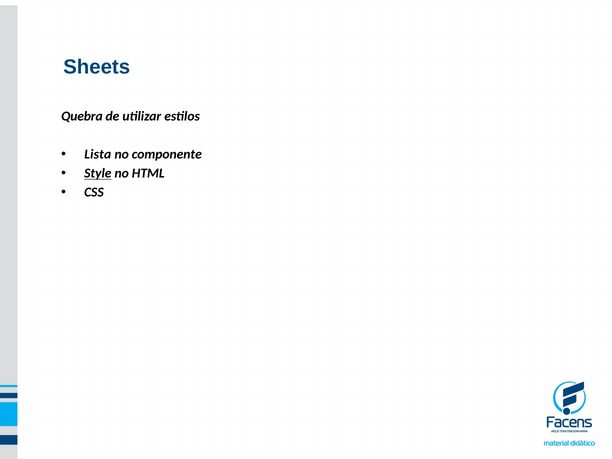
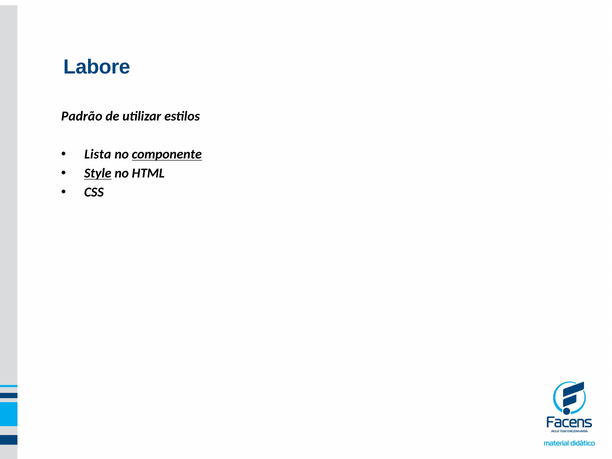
Sheets: Sheets -> Labore (97, 67)
Quebra: Quebra -> Padrão (82, 116)
componente underline: none -> present (167, 154)
